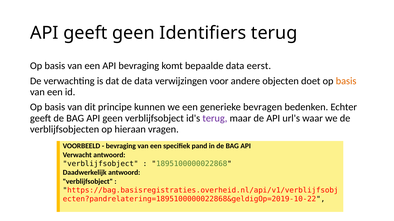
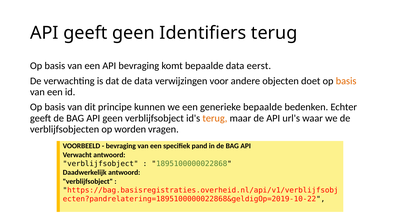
generieke bevragen: bevragen -> bepaalde (263, 107)
terug colour: purple -> orange (215, 118)
hieraan: hieraan -> worden (130, 130)
